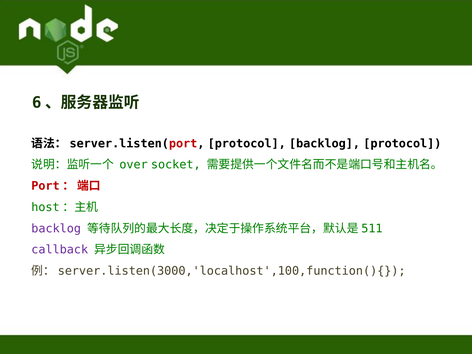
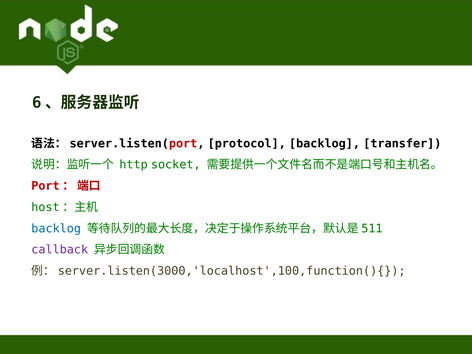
backlog protocol: protocol -> transfer (402, 144)
over: over -> http (134, 165)
backlog colour: purple -> blue (56, 228)
